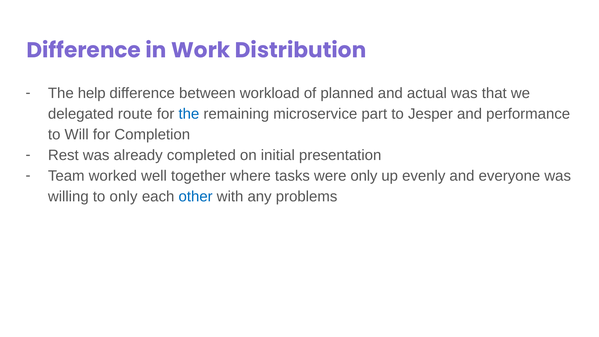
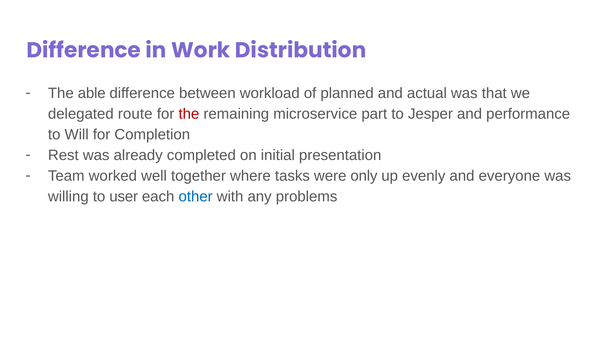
help: help -> able (92, 93)
the colour: blue -> red (189, 114)
to only: only -> user (124, 197)
